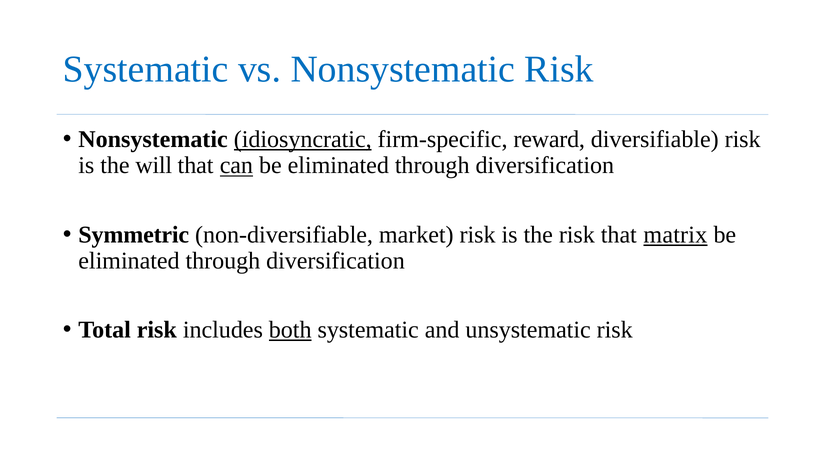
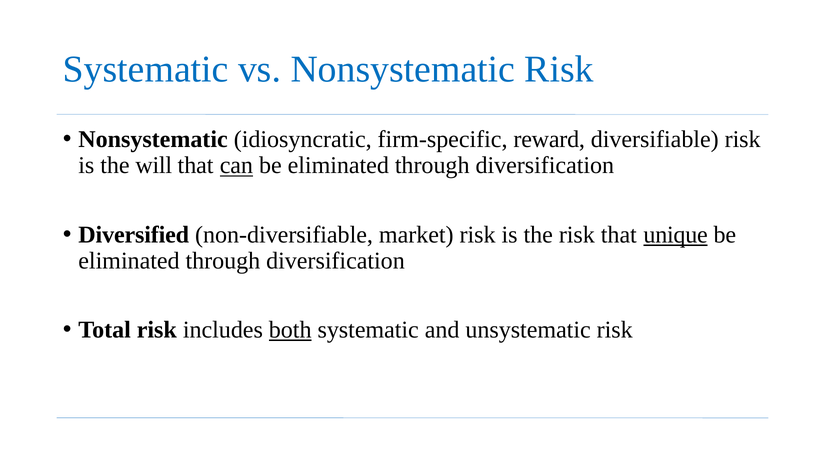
idiosyncratic underline: present -> none (303, 139)
Symmetric: Symmetric -> Diversified (134, 235)
matrix: matrix -> unique (676, 235)
